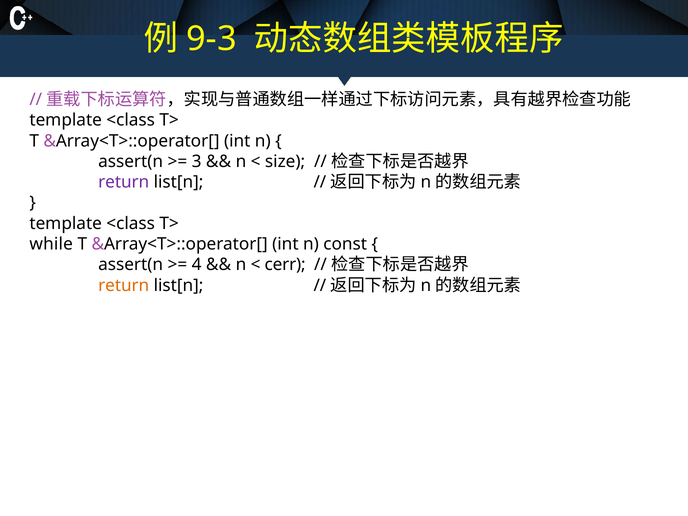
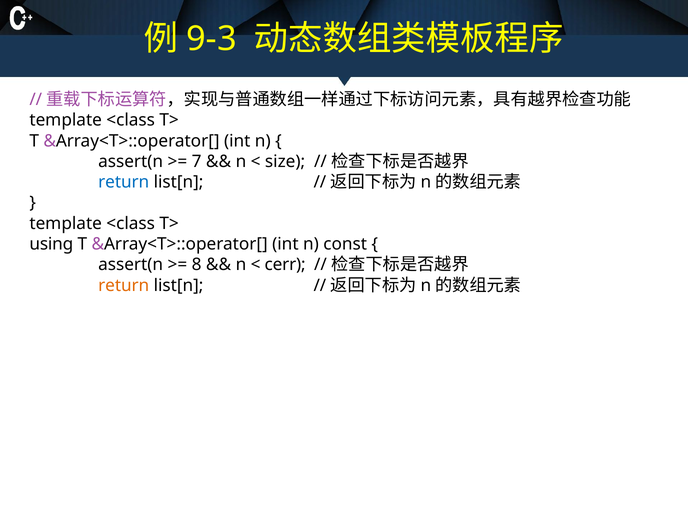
3: 3 -> 7 (197, 162)
return colour: purple -> blue (124, 182)
while: while -> using (51, 244)
4: 4 -> 8 (197, 265)
